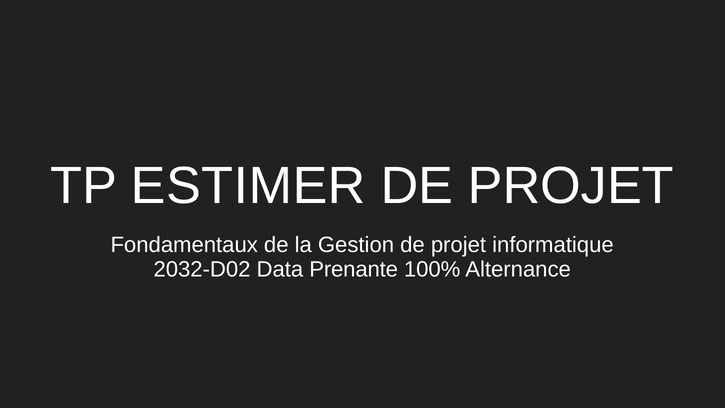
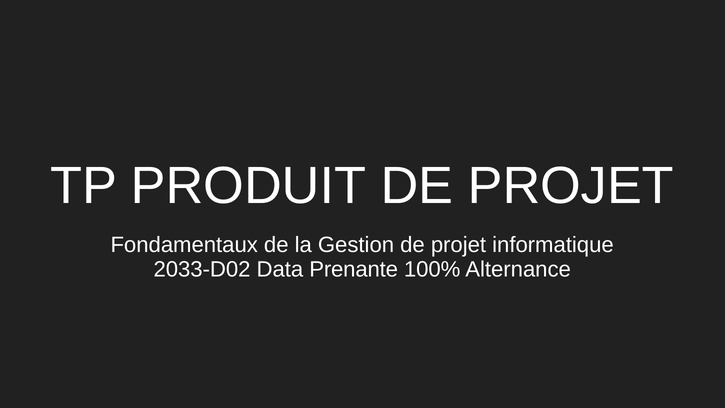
ESTIMER: ESTIMER -> PRODUIT (248, 186)
2032-D02: 2032-D02 -> 2033-D02 (202, 270)
